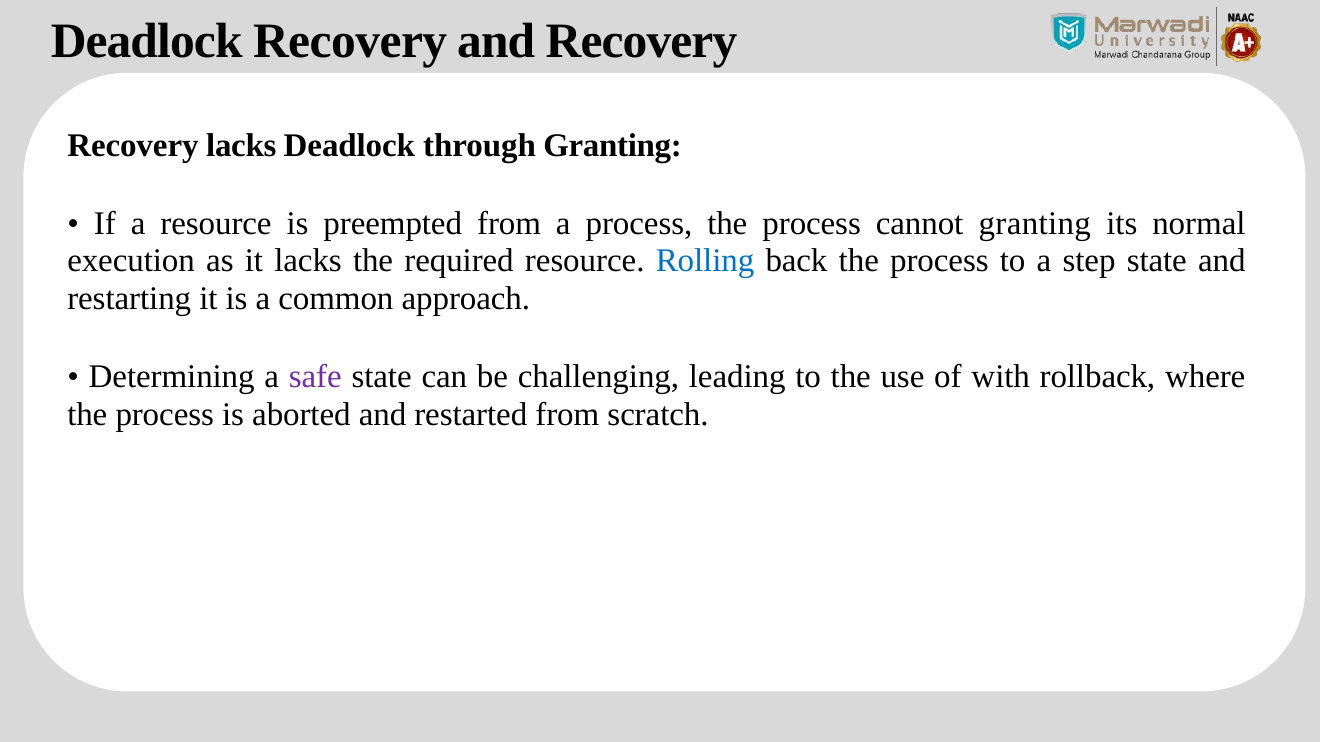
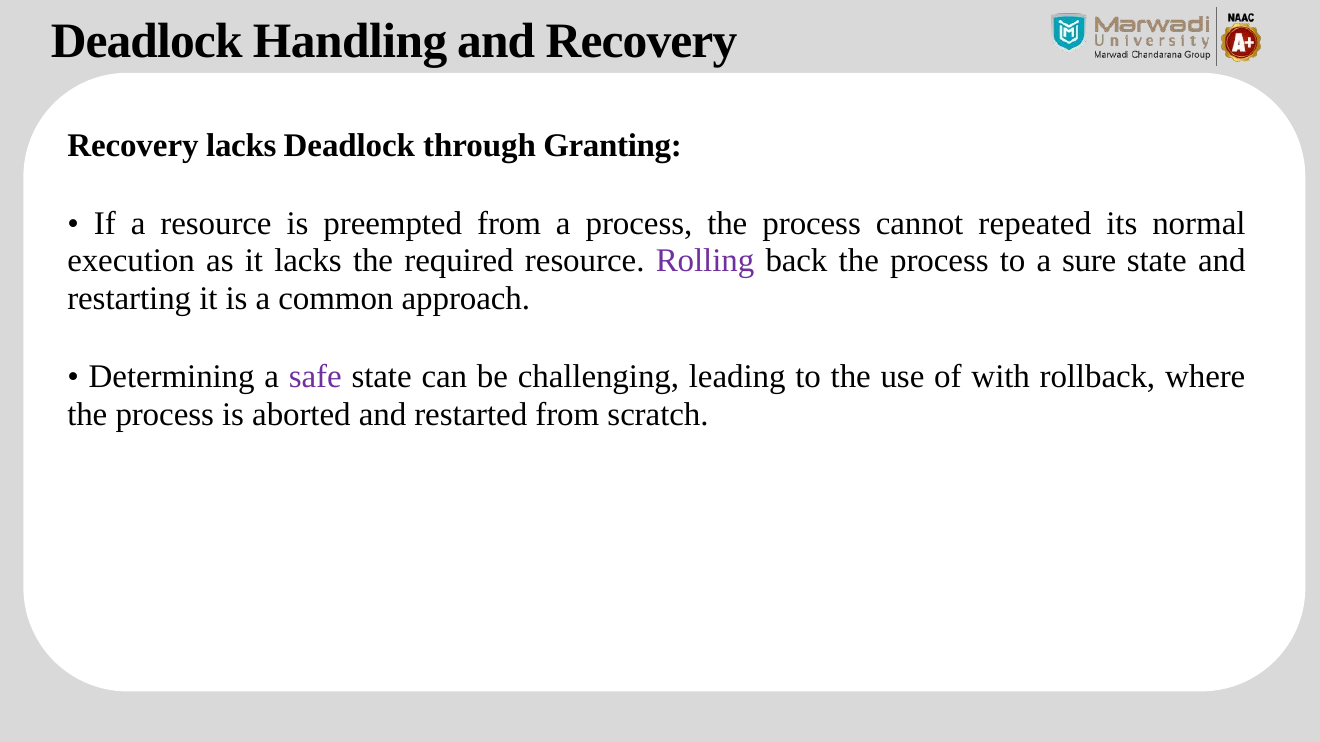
Deadlock Recovery: Recovery -> Handling (350, 41)
cannot granting: granting -> repeated (1035, 223)
Rolling colour: blue -> purple (705, 261)
step: step -> sure (1089, 261)
